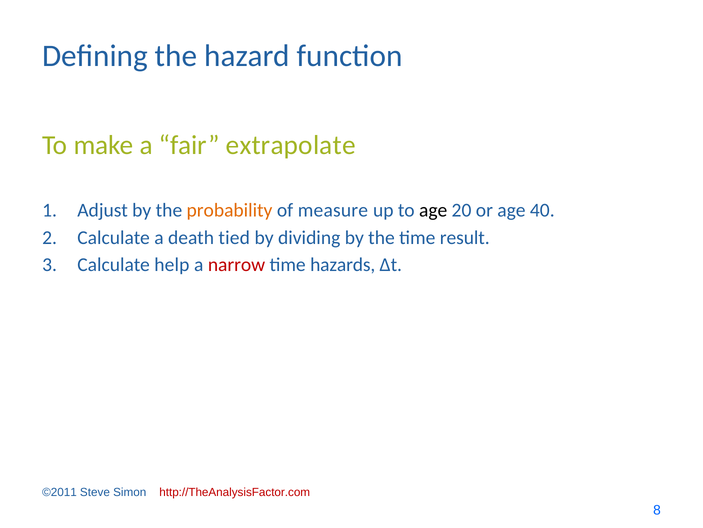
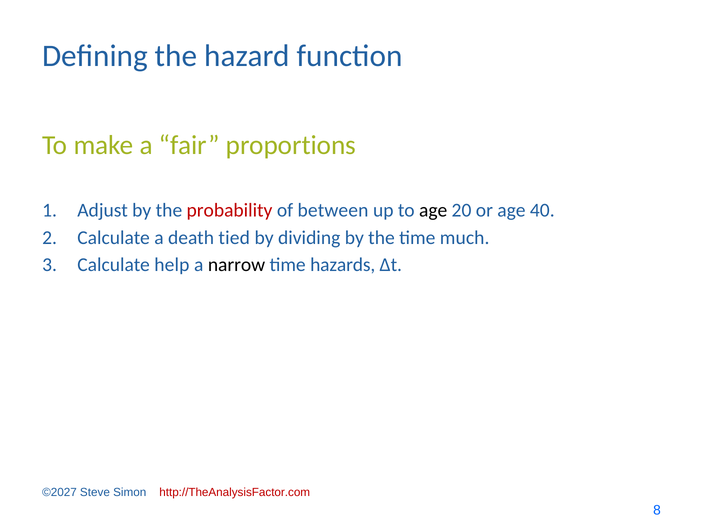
extrapolate: extrapolate -> proportions (291, 145)
probability colour: orange -> red (230, 210)
measure: measure -> between (333, 210)
result: result -> much (465, 237)
narrow colour: red -> black (237, 265)
©2011: ©2011 -> ©2027 (59, 492)
